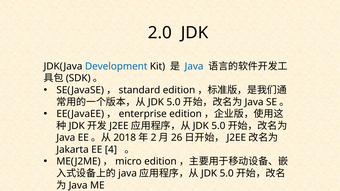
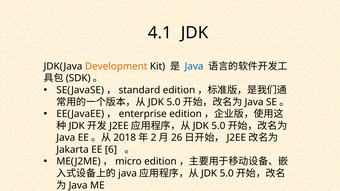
2.0: 2.0 -> 4.1 (160, 33)
Development colour: blue -> orange (116, 66)
4: 4 -> 6 (111, 150)
